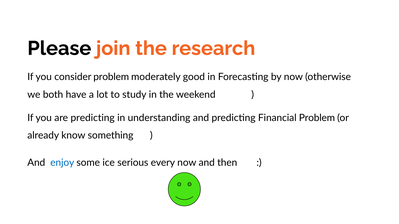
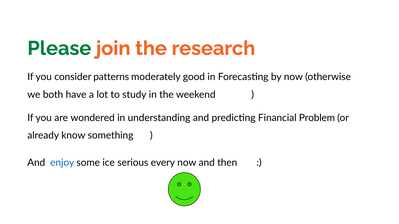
Please colour: black -> green (59, 48)
consider problem: problem -> patterns (111, 77)
are predicting: predicting -> wondered (93, 118)
